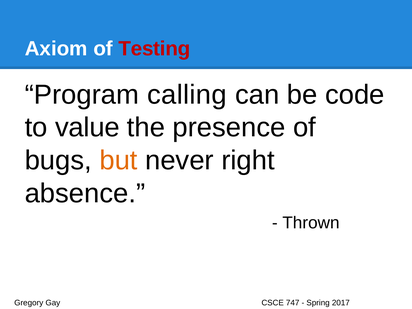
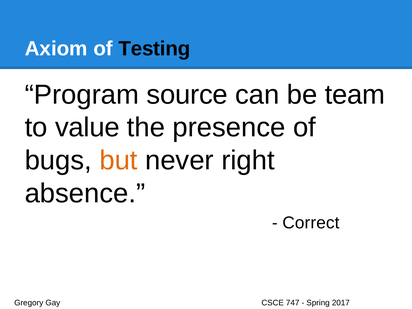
Testing colour: red -> black (154, 49)
calling: calling -> source (187, 95)
code: code -> team (355, 95)
Thrown: Thrown -> Correct (311, 223)
